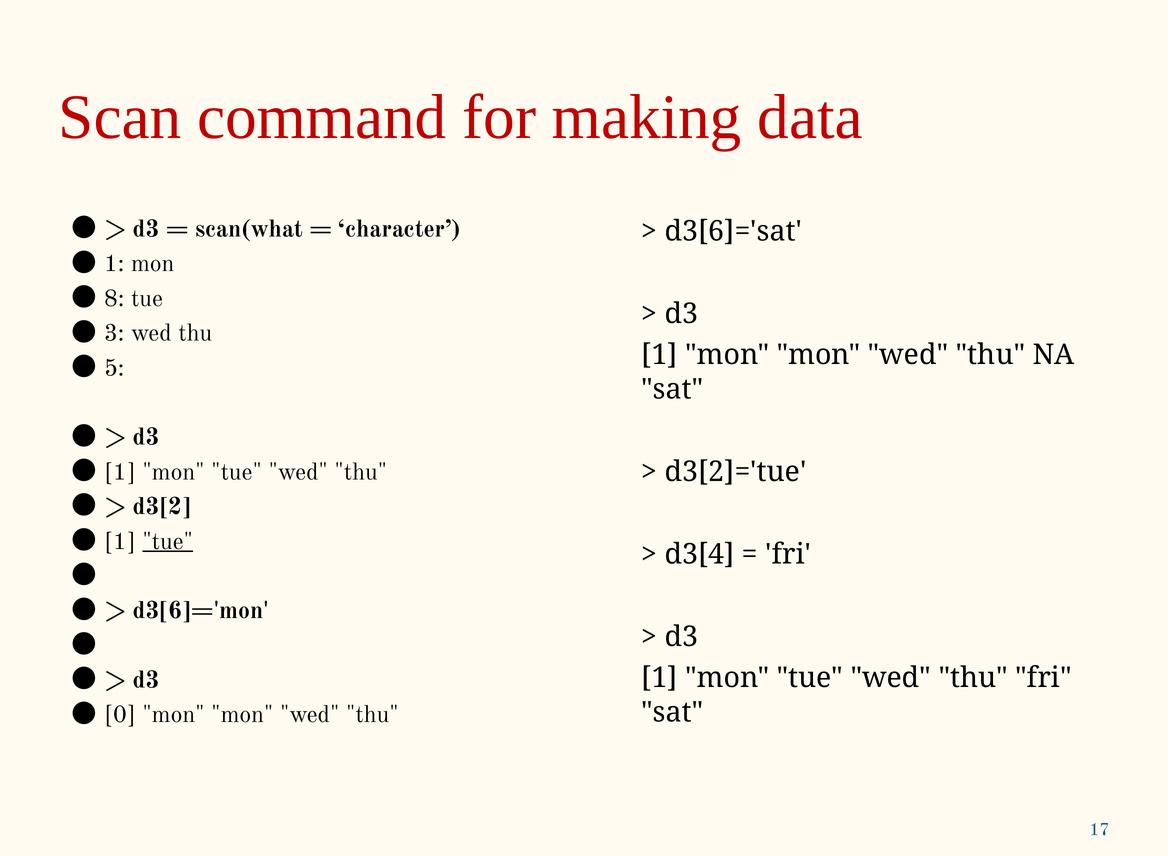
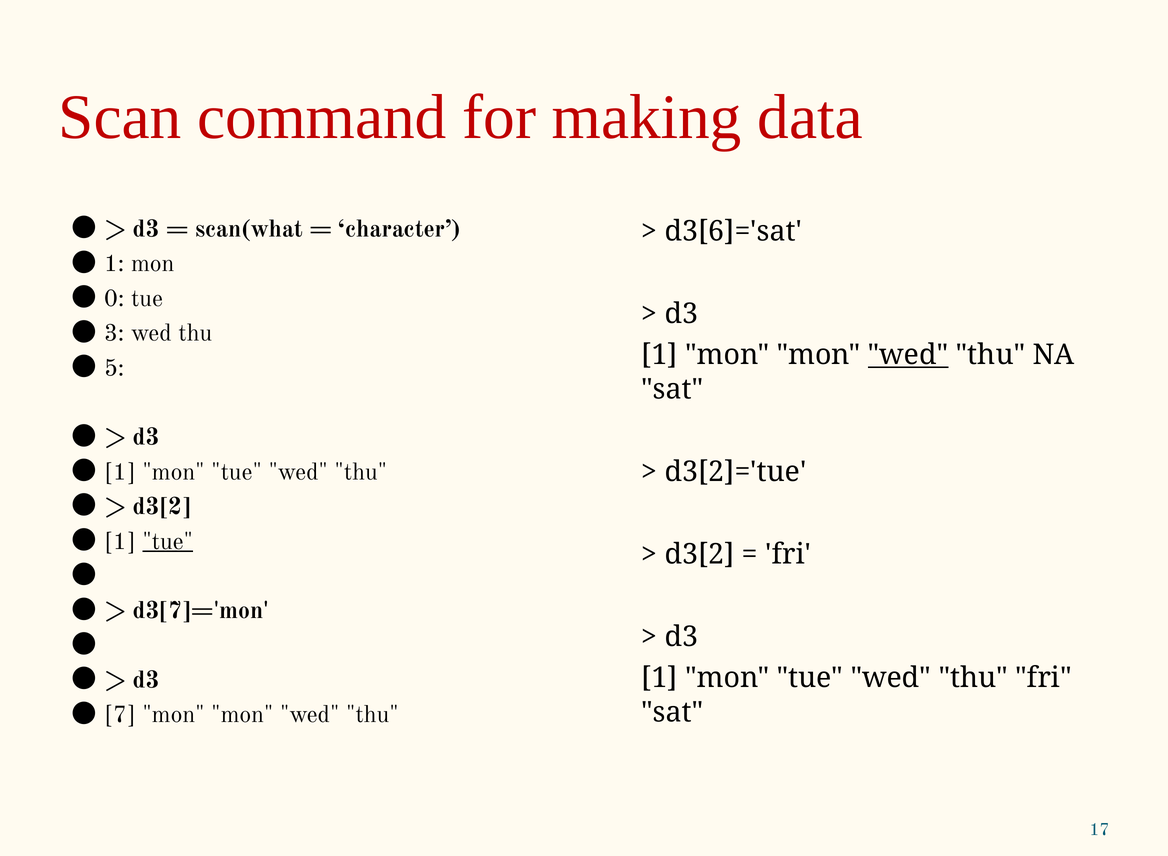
8: 8 -> 0 (114, 298)
wed underline: none -> present (908, 355)
d3[4: d3[4 -> d3[2 (700, 554)
d3[6]='mon: d3[6]='mon -> d3[7]='mon (201, 610)
0: 0 -> 7 (120, 714)
